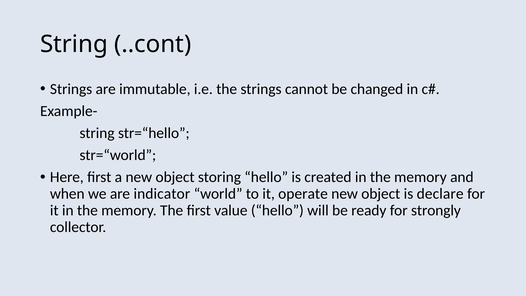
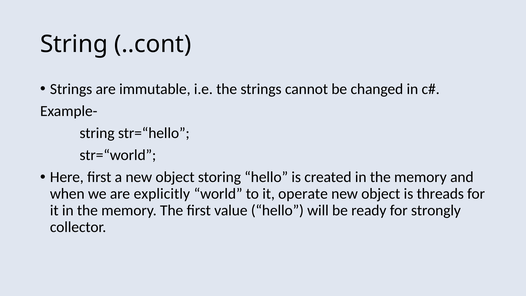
indicator: indicator -> explicitly (162, 194)
declare: declare -> threads (440, 194)
